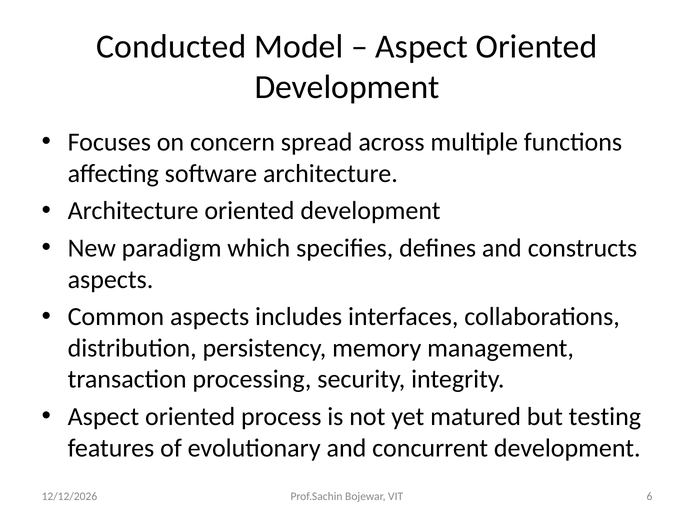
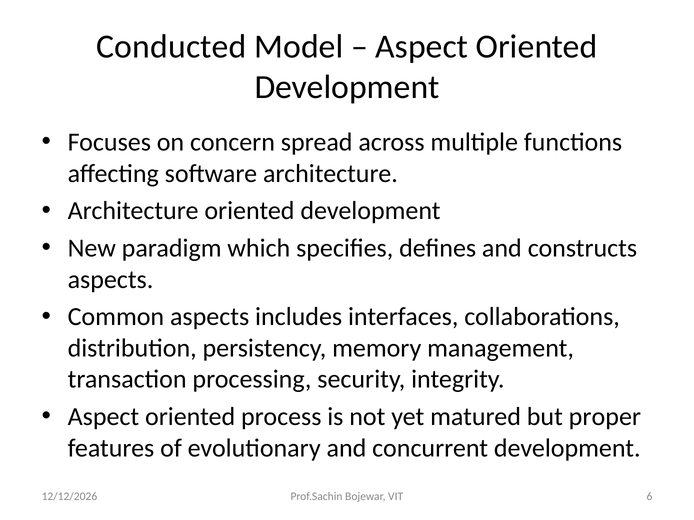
testing: testing -> proper (605, 417)
